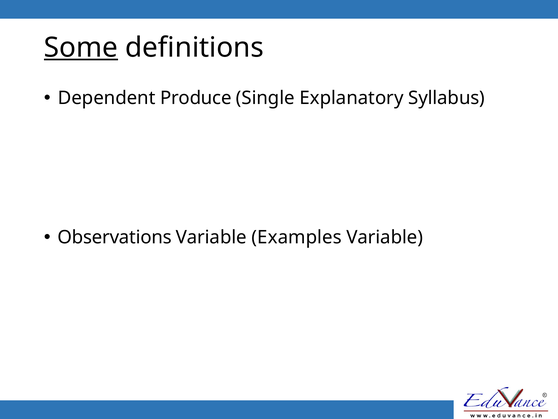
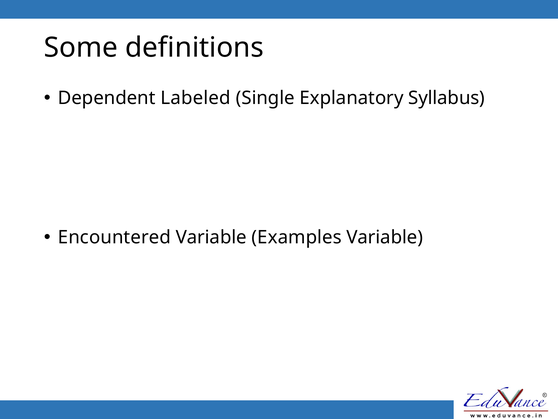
Some underline: present -> none (81, 48)
Produce: Produce -> Labeled (196, 98)
Observations: Observations -> Encountered (114, 237)
